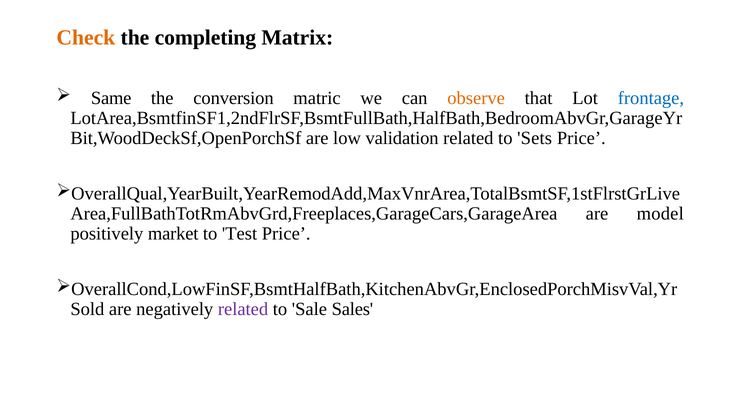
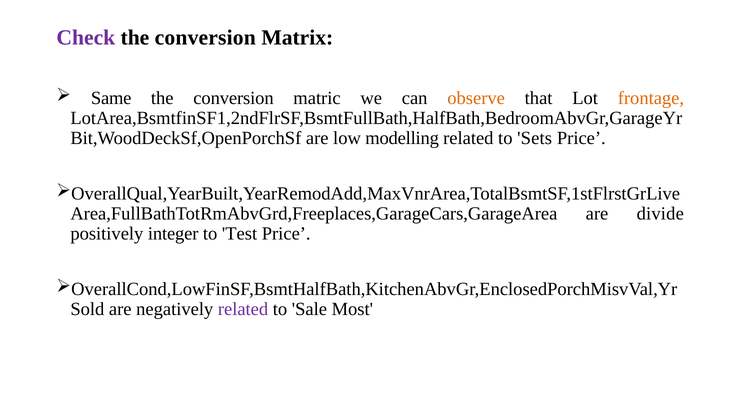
Check colour: orange -> purple (86, 37)
completing: completing -> conversion (205, 37)
frontage colour: blue -> orange (651, 98)
validation: validation -> modelling (402, 138)
model: model -> divide (660, 213)
market: market -> integer (173, 233)
Sales: Sales -> Most (352, 309)
